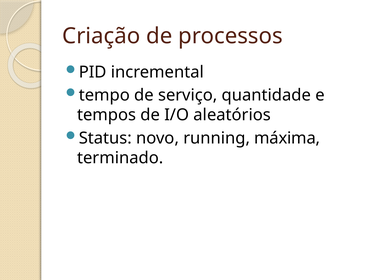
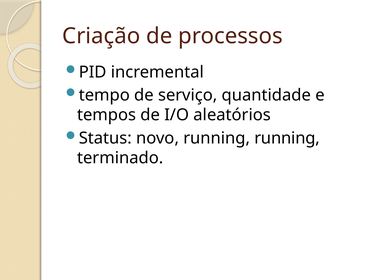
running máxima: máxima -> running (287, 138)
